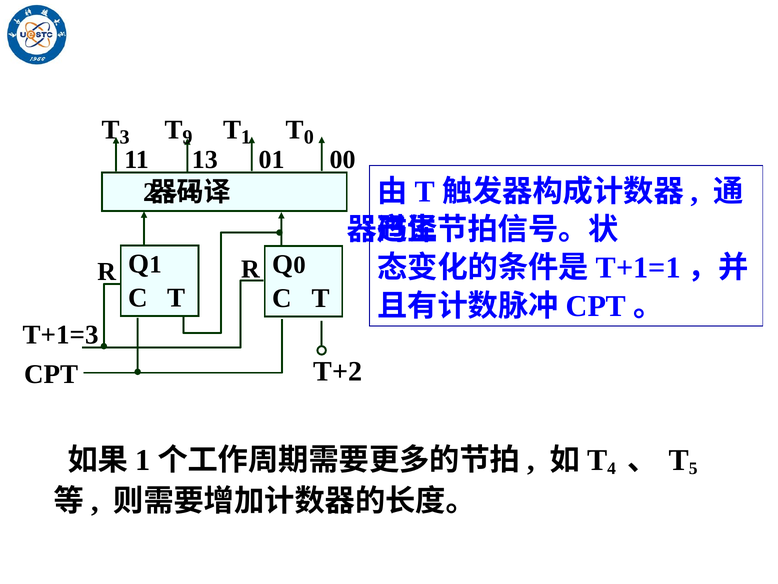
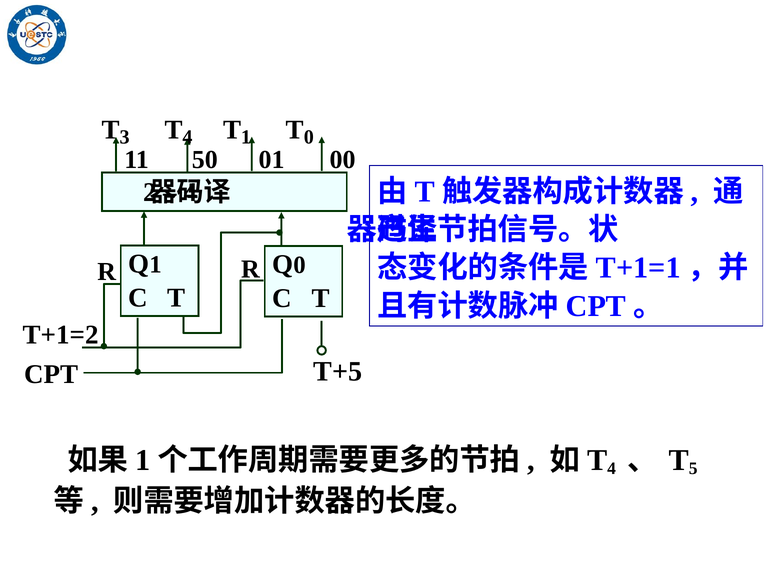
9: 9 -> 4 (187, 137)
13: 13 -> 50 (205, 160)
T+1=3: T+1=3 -> T+1=2 (61, 335)
T+2: T+2 -> T+5 (338, 371)
